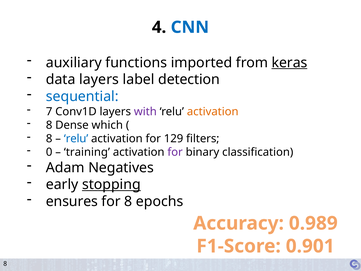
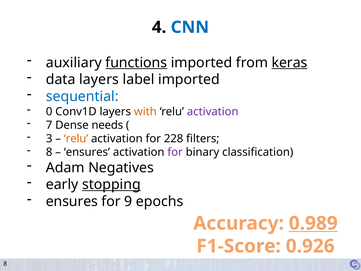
functions underline: none -> present (136, 63)
label detection: detection -> imported (189, 79)
7: 7 -> 0 (49, 111)
with colour: purple -> orange (145, 111)
activation colour: orange -> purple (213, 111)
8: 8 -> 7 (49, 125)
which: which -> needs (107, 125)
8: 8 -> 3 (49, 139)
relu colour: blue -> orange (76, 139)
129: 129 -> 228 (174, 139)
0: 0 -> 8 (49, 152)
training: training -> ensures (87, 152)
for 8: 8 -> 9 (128, 201)
0.989 underline: none -> present (313, 223)
0.901: 0.901 -> 0.926 (310, 246)
